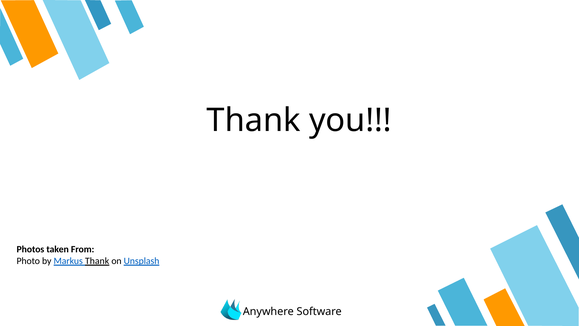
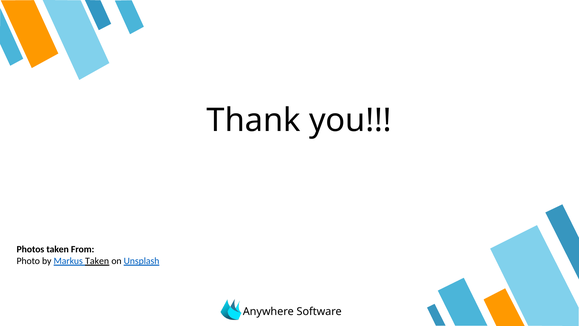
Markus Thank: Thank -> Taken (97, 261)
